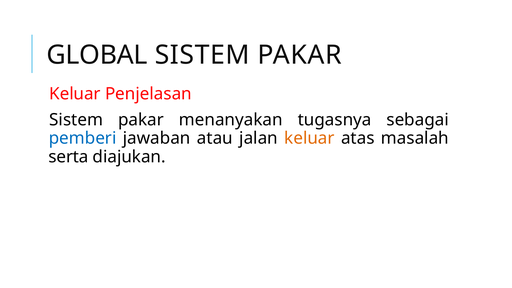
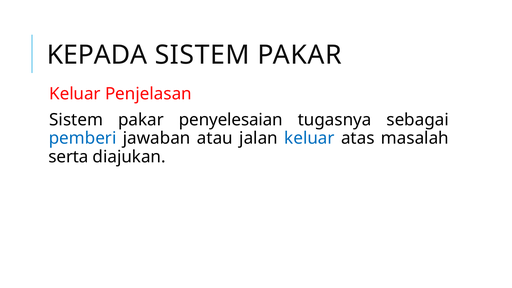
GLOBAL: GLOBAL -> KEPADA (97, 55)
menanyakan: menanyakan -> penyelesaian (231, 120)
keluar colour: orange -> blue (309, 138)
